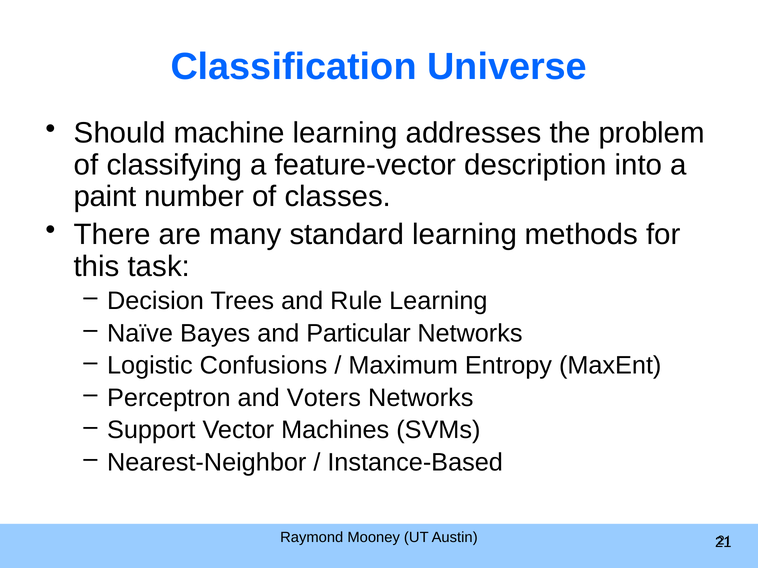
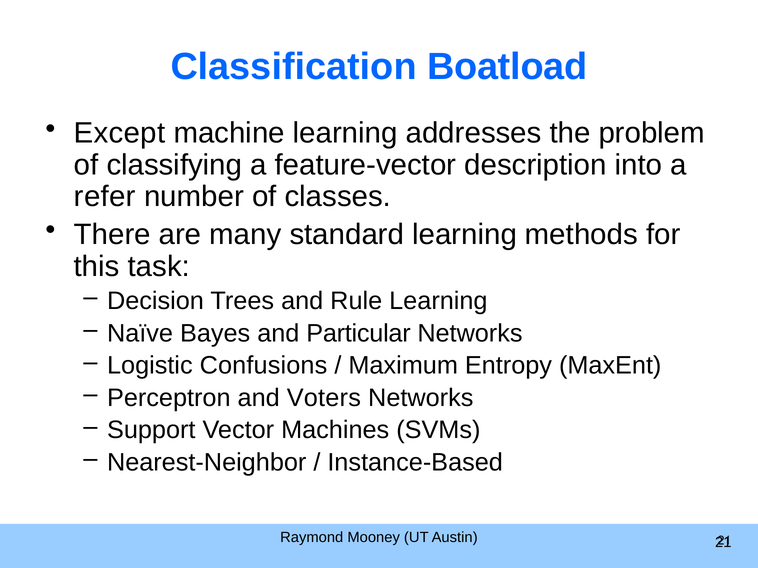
Universe: Universe -> Boatload (507, 67)
Should: Should -> Except (120, 133)
paint: paint -> refer (105, 197)
